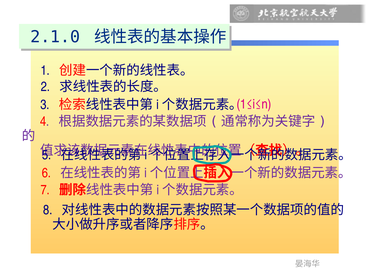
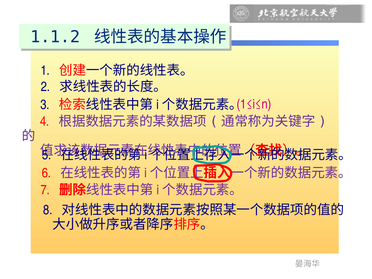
2.1.0: 2.1.0 -> 1.1.2 (55, 37)
